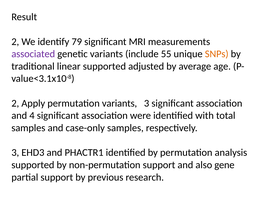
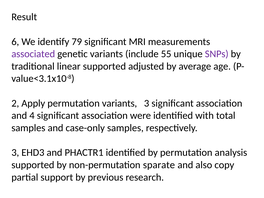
2: 2 -> 6 (15, 42)
SNPs colour: orange -> purple (217, 54)
non-permutation support: support -> sparate (159, 165)
gene: gene -> copy (224, 165)
